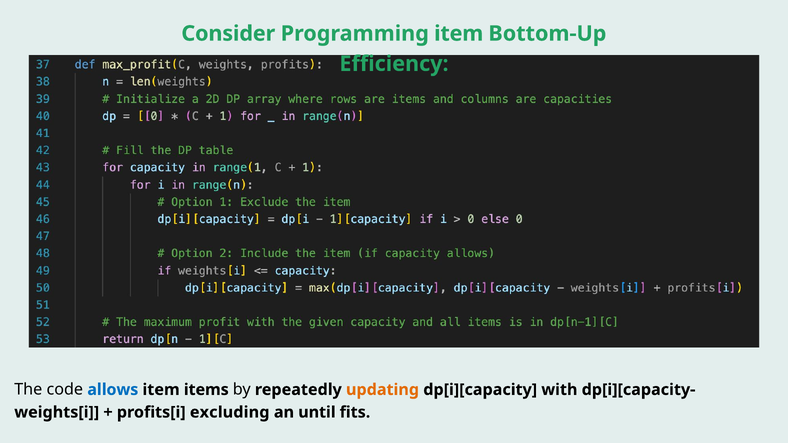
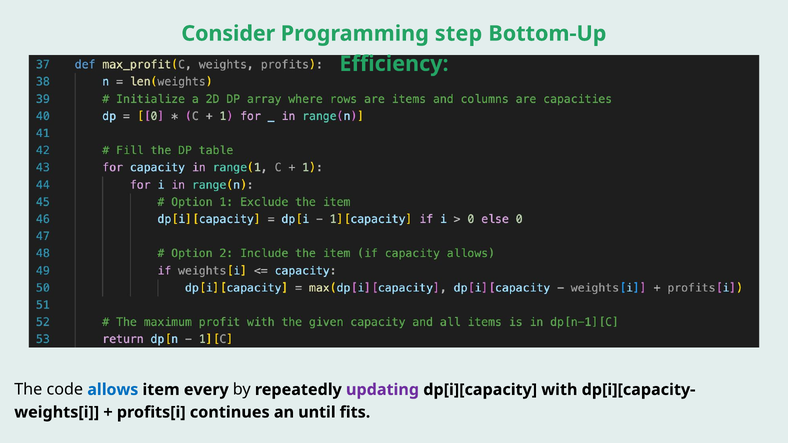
Programming item: item -> step (459, 34)
items: items -> every (206, 390)
updating colour: orange -> purple (383, 390)
excluding: excluding -> continues (230, 412)
